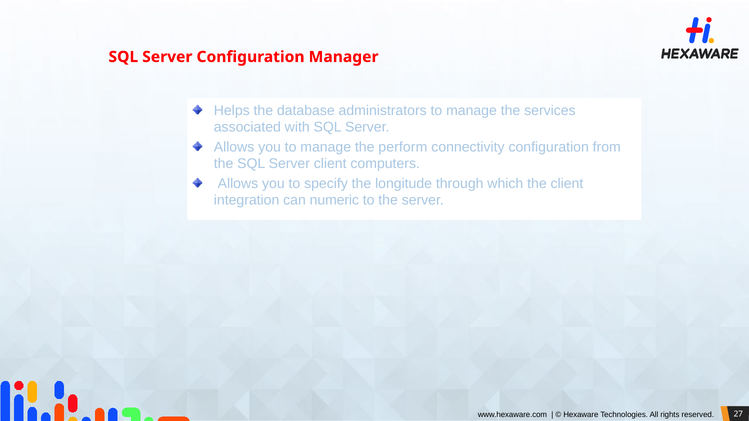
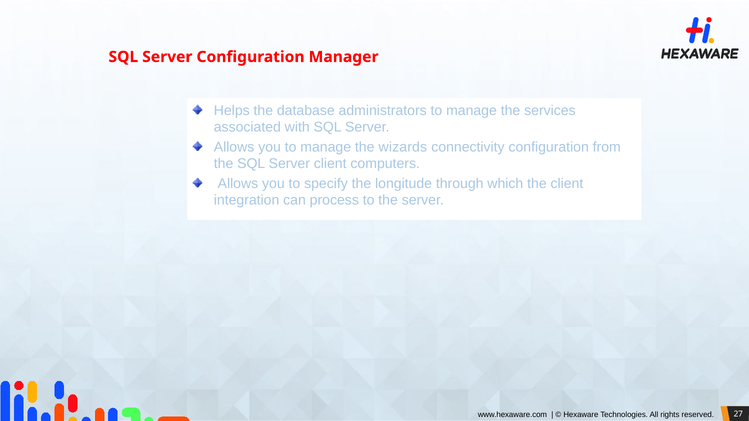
perform: perform -> wizards (403, 147)
numeric: numeric -> process (334, 200)
